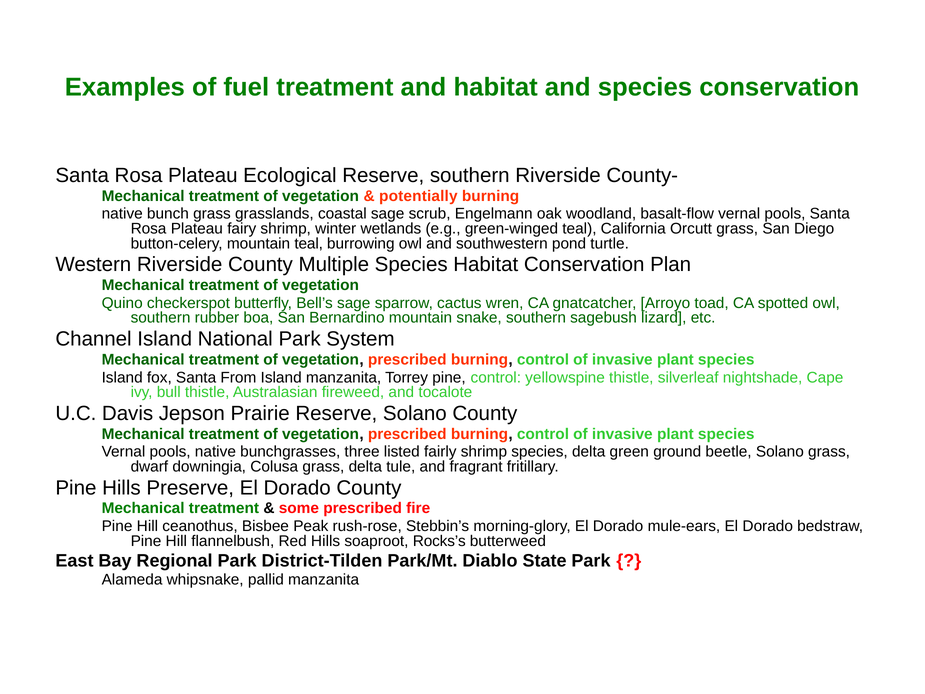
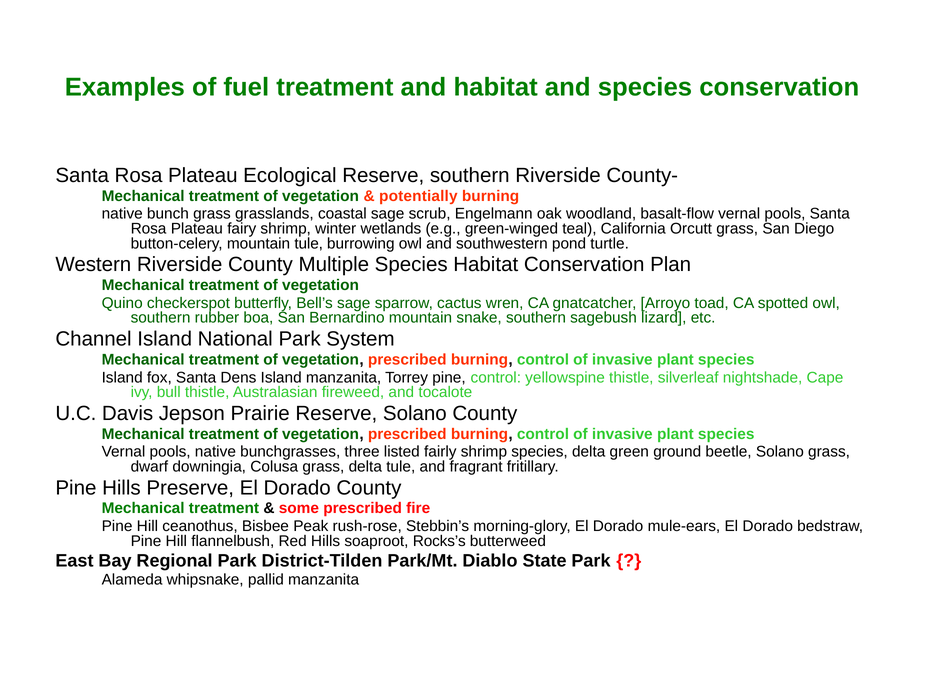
mountain teal: teal -> tule (309, 243)
From: From -> Dens (238, 377)
